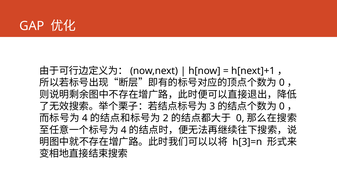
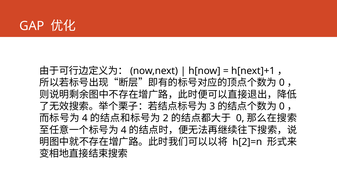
h[3]=n: h[3]=n -> h[2]=n (247, 142)
